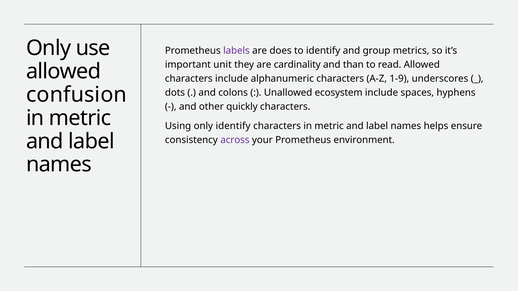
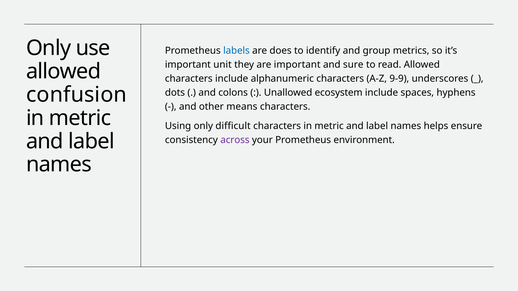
labels colour: purple -> blue (236, 51)
are cardinality: cardinality -> important (297, 65)
than: than -> sure (353, 65)
1-9: 1-9 -> 9-9 (399, 79)
quickly: quickly -> means (242, 107)
only identify: identify -> difficult (233, 126)
